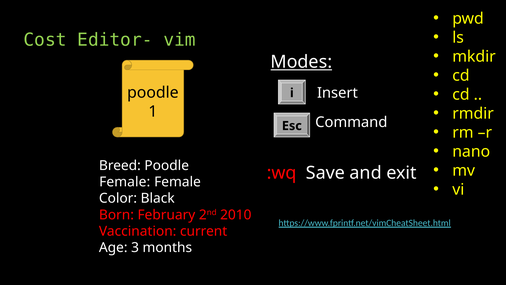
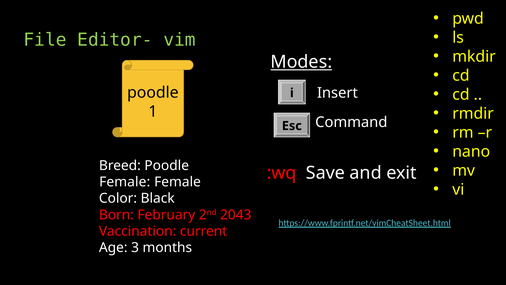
Cost: Cost -> File (45, 40)
2010: 2010 -> 2043 (236, 215)
